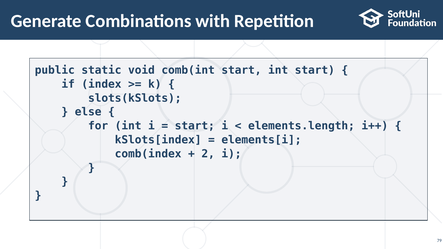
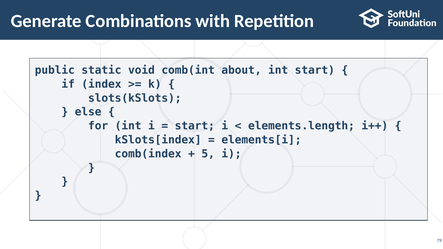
comb(int start: start -> about (241, 70)
2: 2 -> 5 (208, 154)
